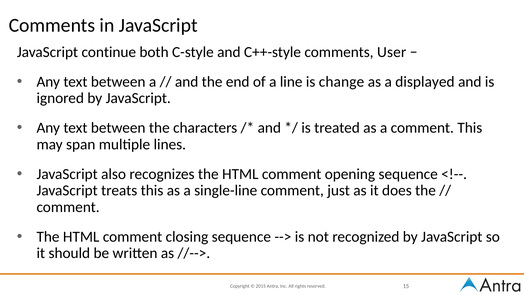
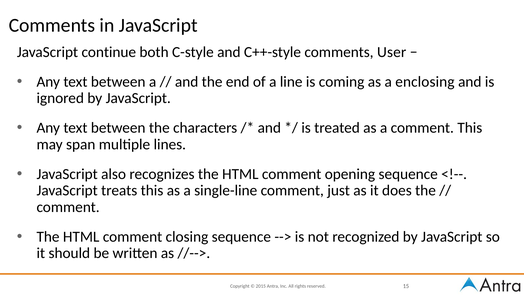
change: change -> coming (342, 82)
displayed: displayed -> enclosing (425, 82)
